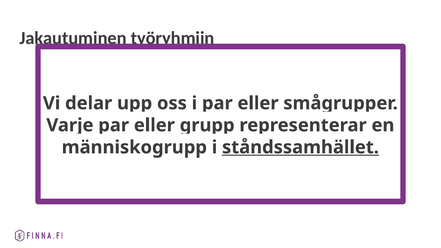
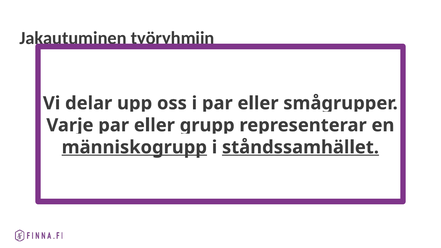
människogrupp underline: none -> present (134, 147)
